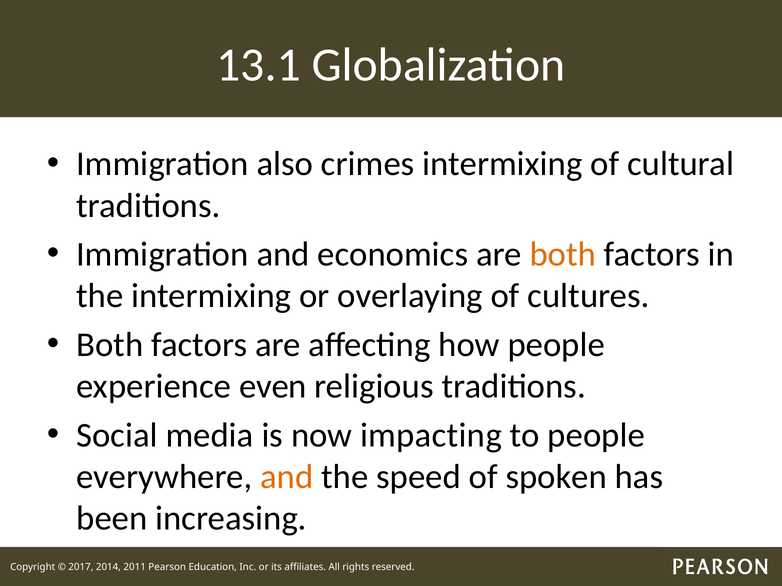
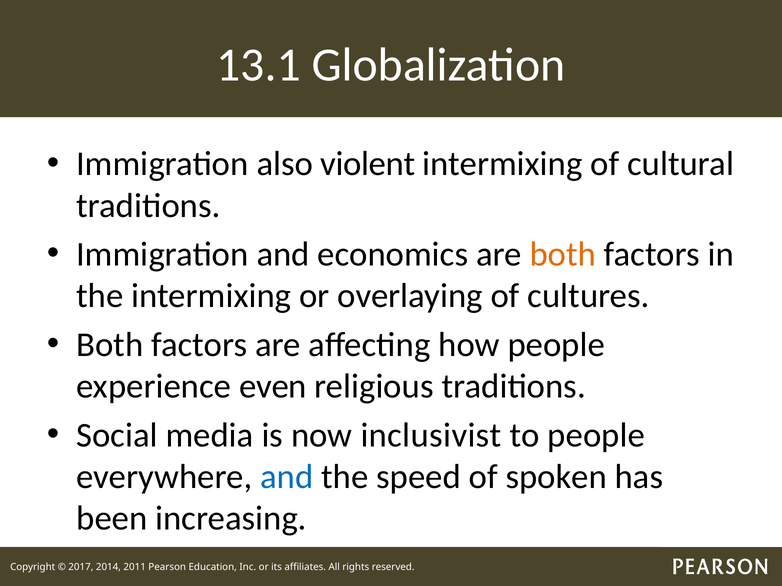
crimes: crimes -> violent (368, 164)
impacting: impacting -> inclusivist (431, 435)
and colour: orange -> blue (287, 477)
